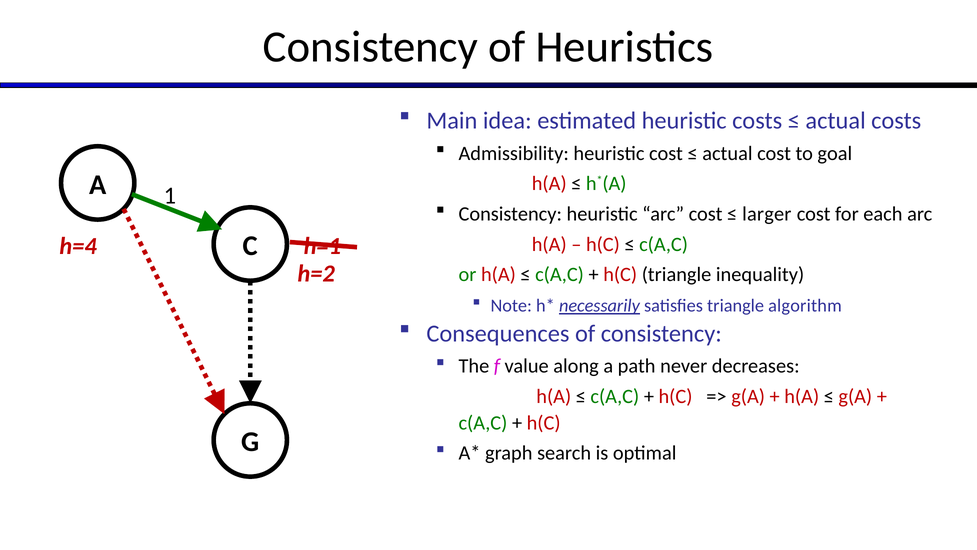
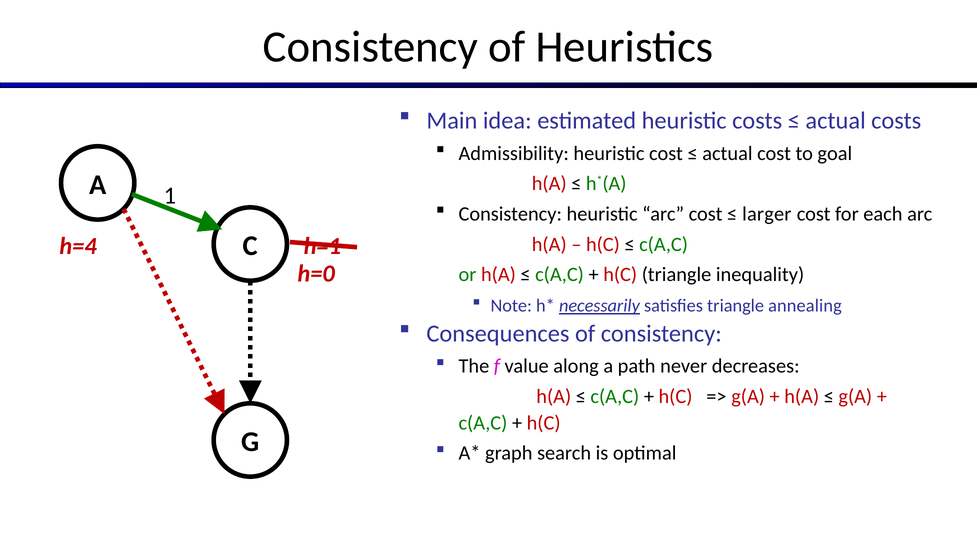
h=2: h=2 -> h=0 (316, 273)
algorithm: algorithm -> annealing (805, 306)
